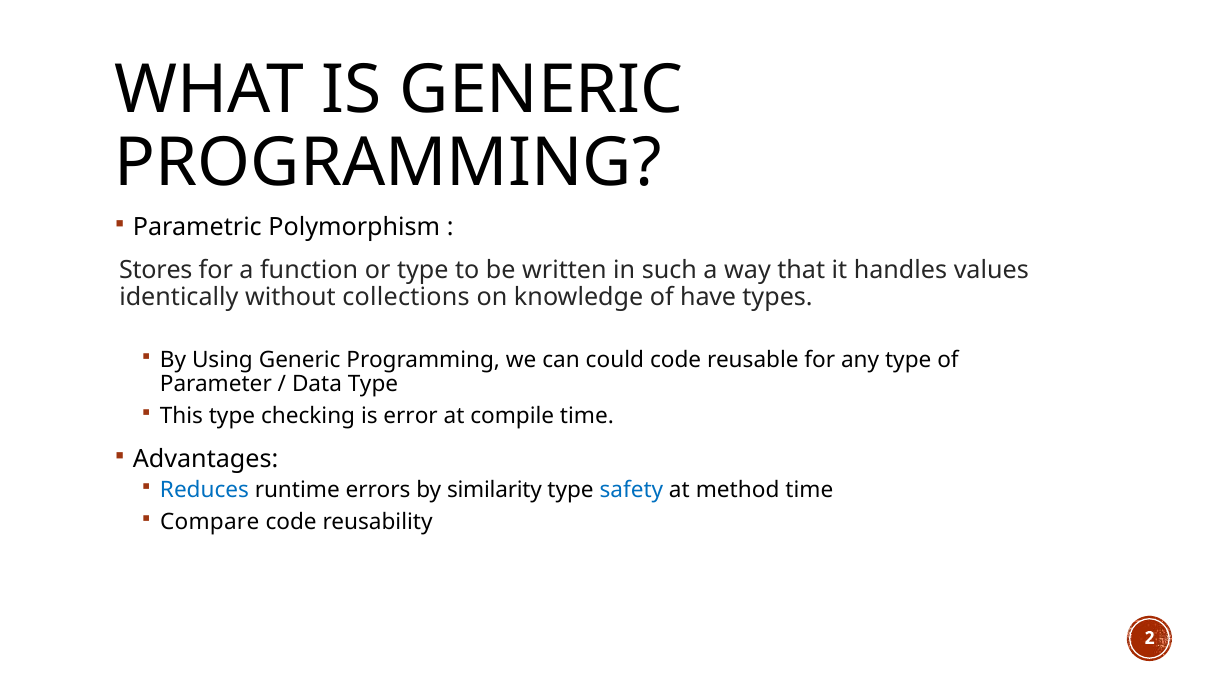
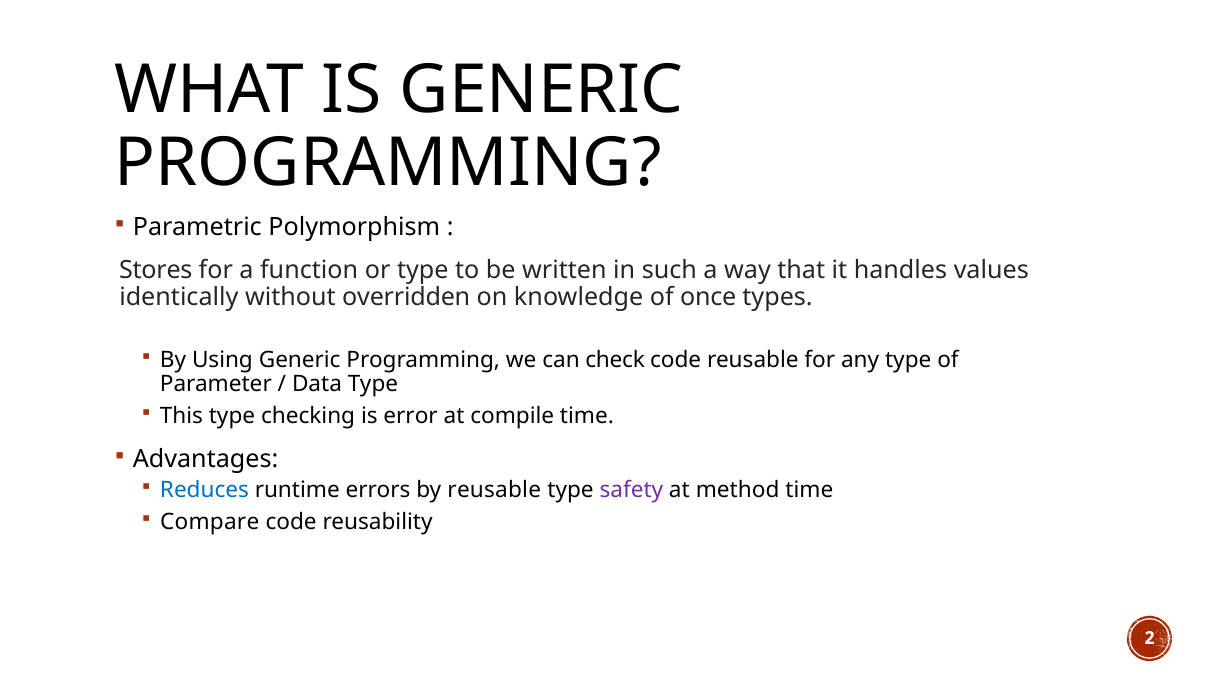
collections: collections -> overridden (406, 297)
have: have -> once (708, 297)
could: could -> check (615, 360)
by similarity: similarity -> reusable (494, 490)
safety colour: blue -> purple (631, 490)
